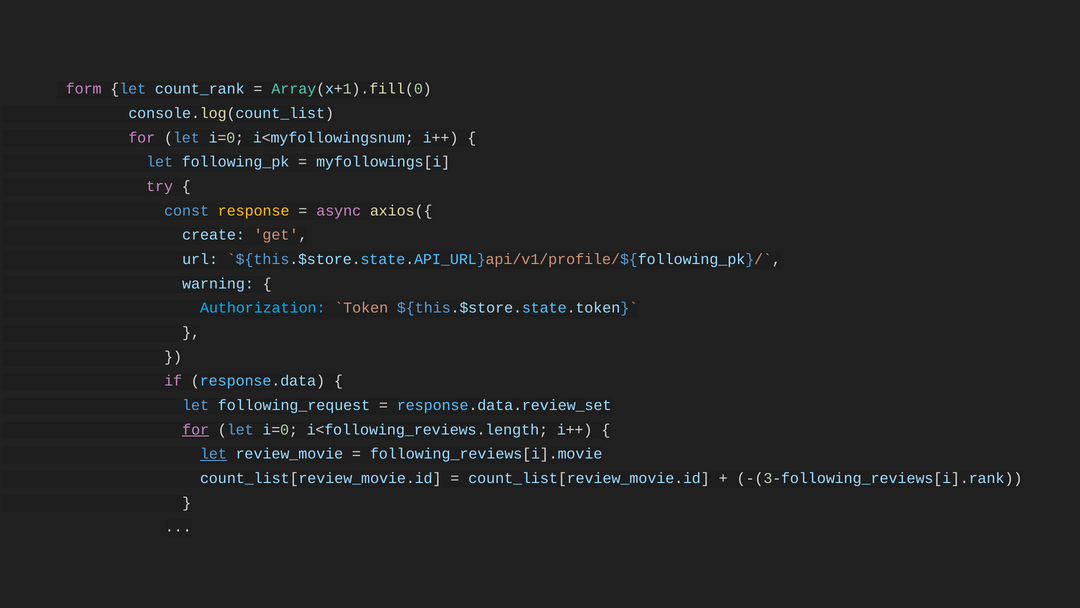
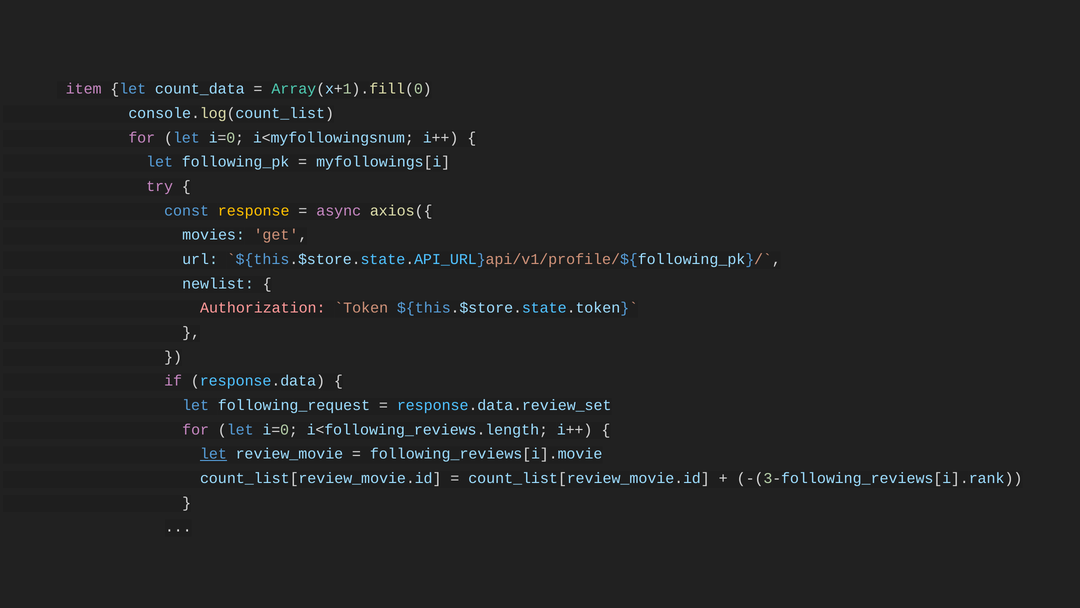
form: form -> item (84, 89)
count_rank: count_rank -> count_data (200, 89)
create: create -> movies (214, 235)
warning: warning -> newlist (218, 283)
Authorization colour: light blue -> pink (263, 308)
for underline: present -> none (196, 429)
